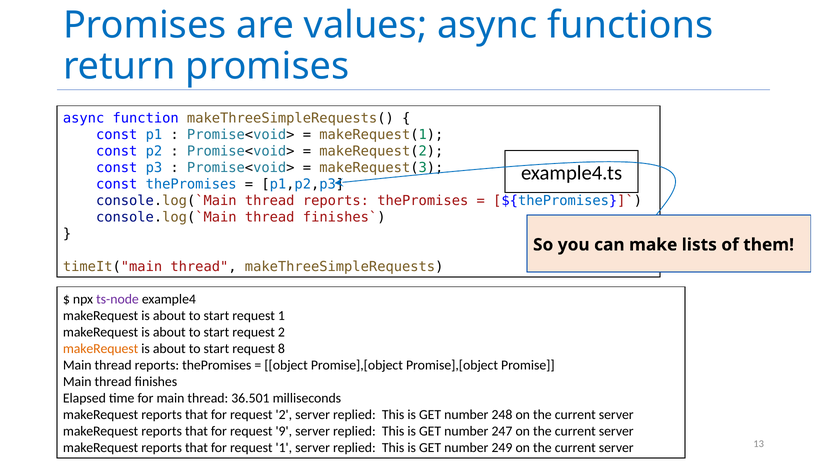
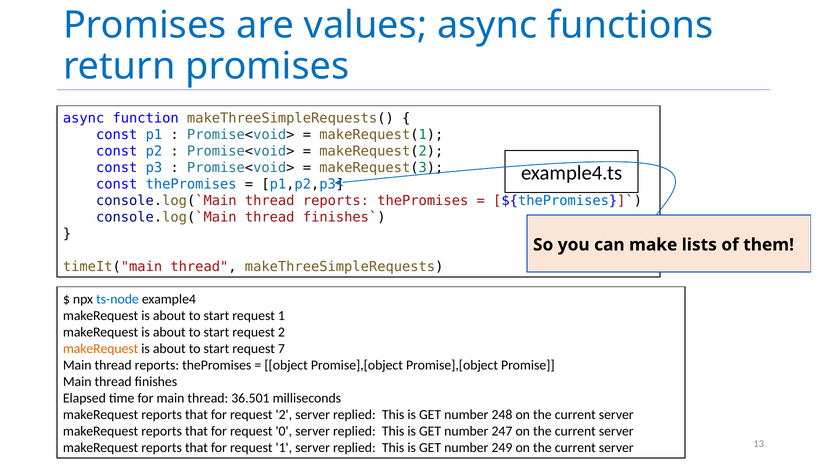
ts-node colour: purple -> blue (117, 299)
8: 8 -> 7 (281, 349)
9: 9 -> 0 (284, 431)
